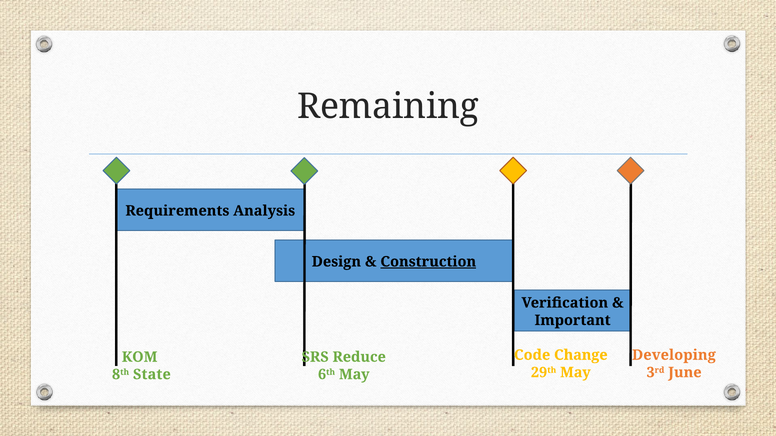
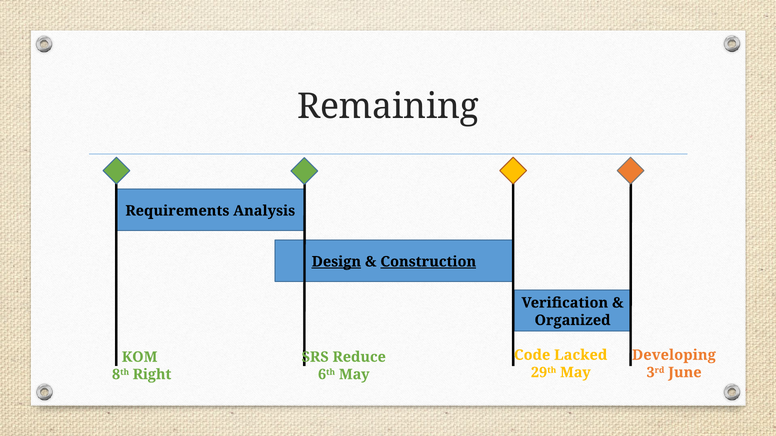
Design underline: none -> present (336, 262)
Important: Important -> Organized (573, 321)
Change: Change -> Lacked (581, 355)
State: State -> Right (152, 375)
